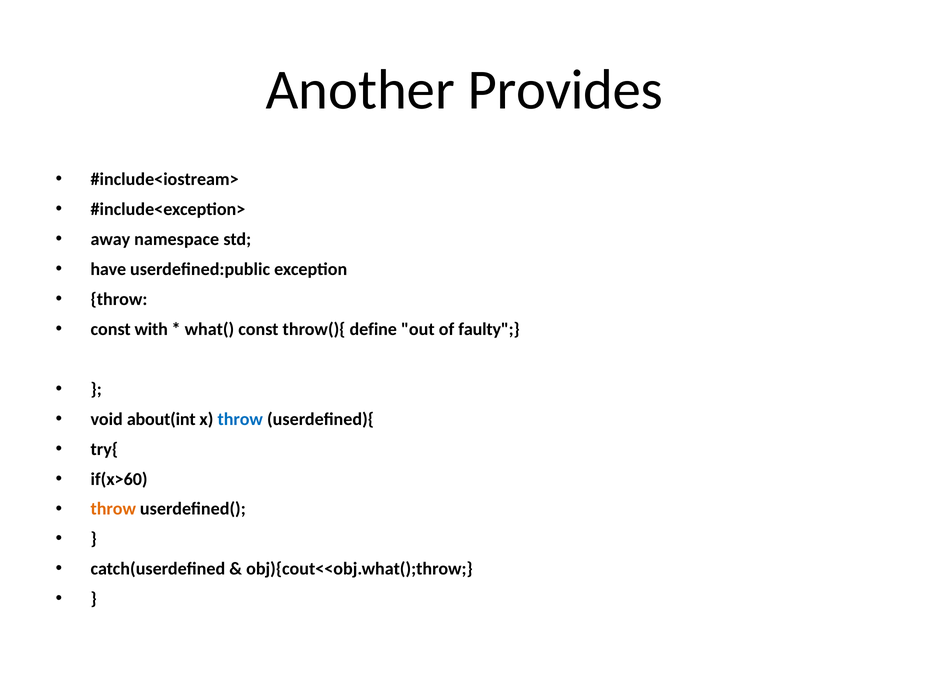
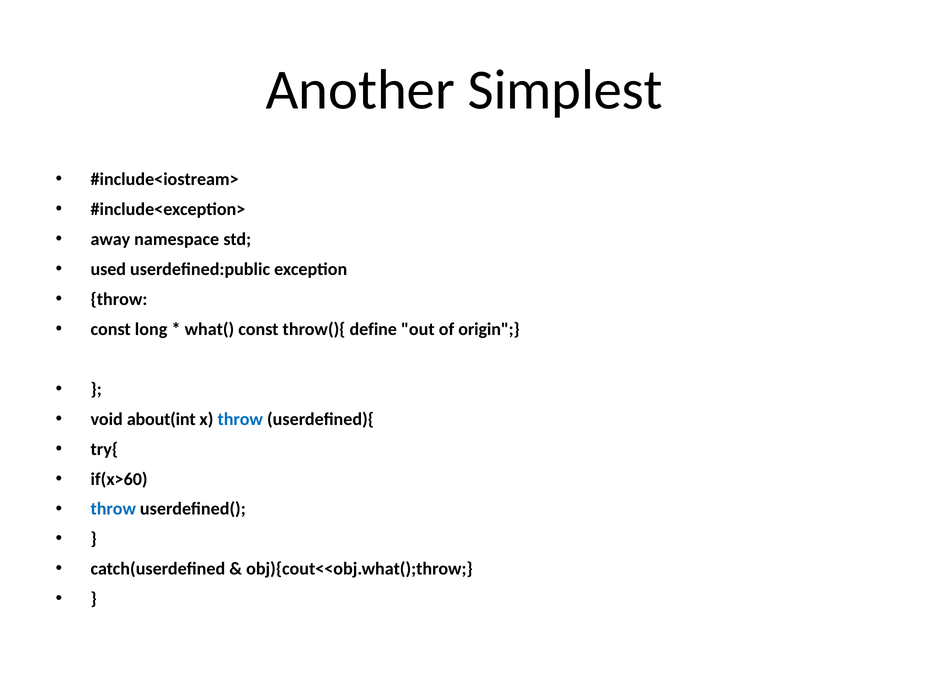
Provides: Provides -> Simplest (565, 90)
have: have -> used (108, 269)
with: with -> long (151, 329)
faulty: faulty -> origin (489, 329)
throw colour: orange -> blue (113, 509)
